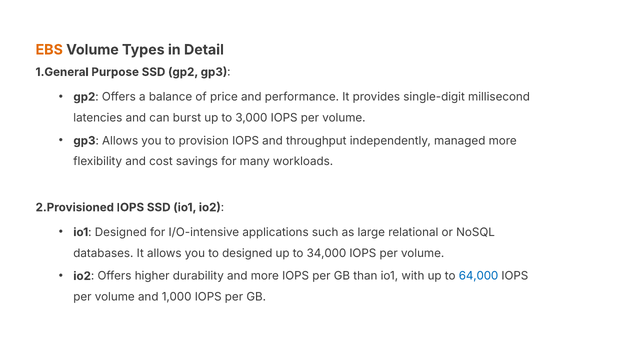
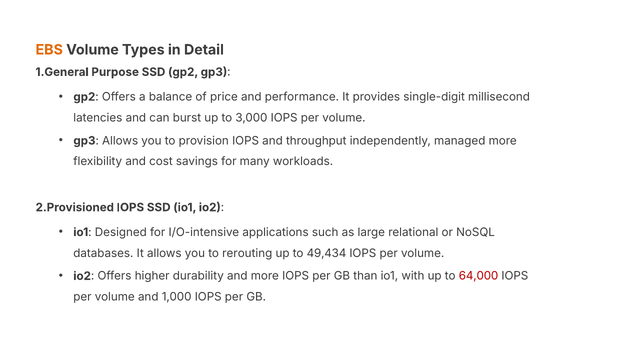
to designed: designed -> rerouting (247, 253)
34,000: 34,000 -> 49,434 (326, 253)
64,000 colour: blue -> red (479, 276)
